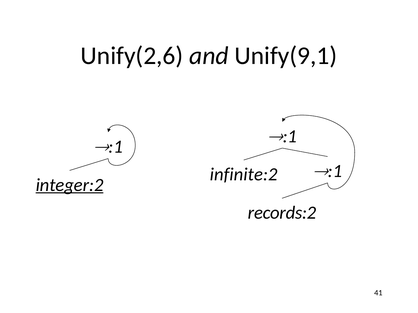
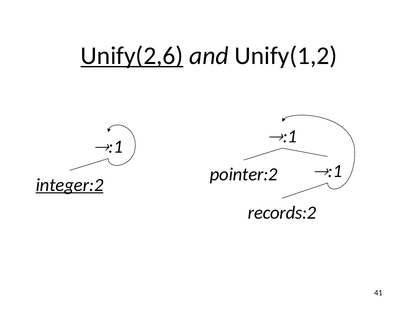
Unify(2,6 underline: none -> present (132, 56)
Unify(9,1: Unify(9,1 -> Unify(1,2 (286, 56)
infinite:2: infinite:2 -> pointer:2 (244, 175)
